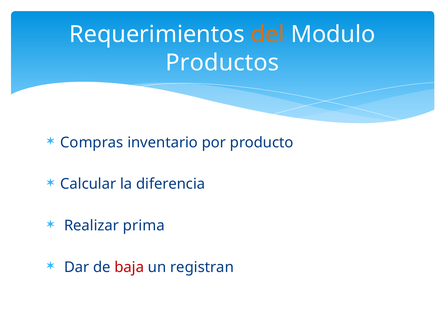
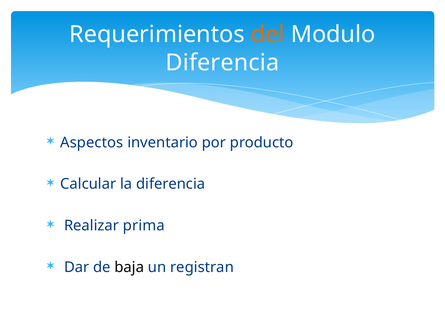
Productos: Productos -> Diferencia (222, 63)
Compras: Compras -> Aspectos (92, 142)
baja colour: red -> black (129, 267)
